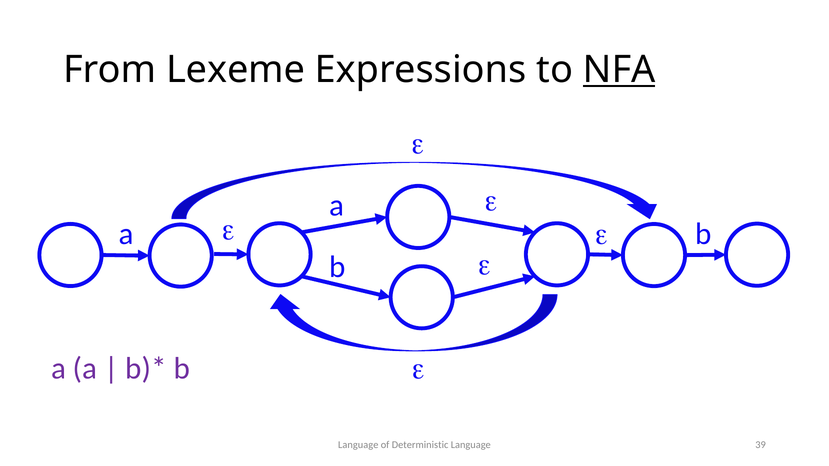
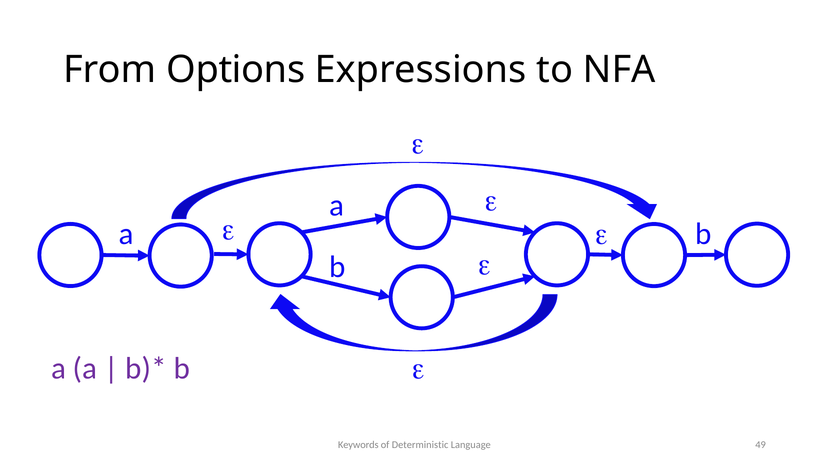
Lexeme: Lexeme -> Options (236, 70)
NFA underline: present -> none (619, 70)
Language: Language -> Keywords (358, 445)
39: 39 -> 49 (761, 445)
